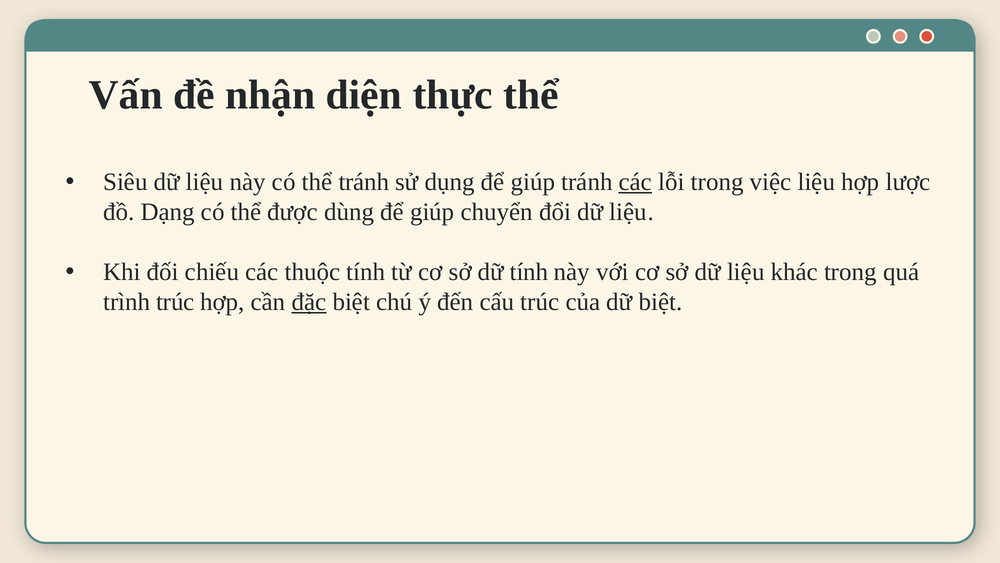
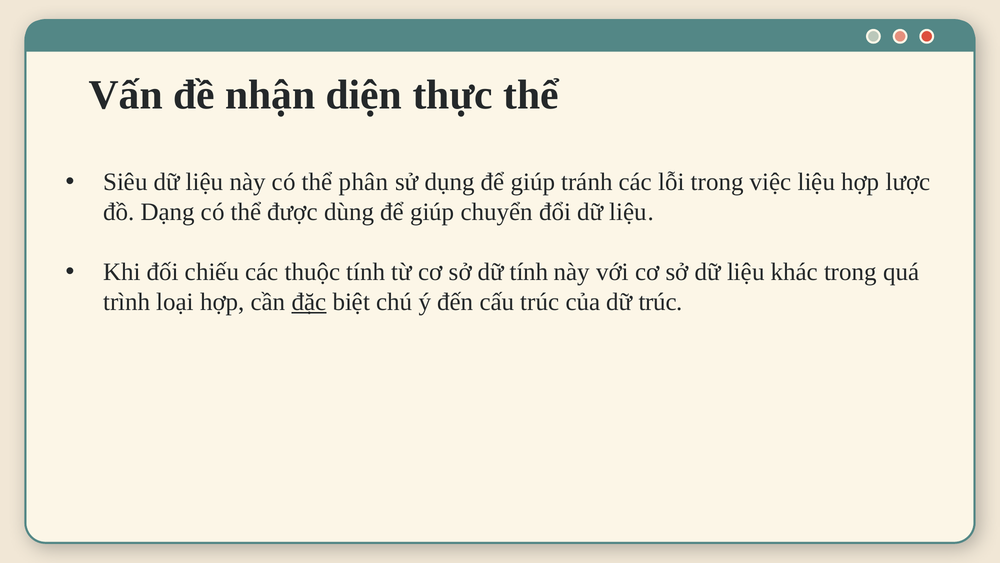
thể tránh: tránh -> phân (364, 182)
các underline: present -> none (635, 182)
trình trúc: trúc -> loại (175, 302)
dữ biệt: biệt -> trúc (661, 302)
